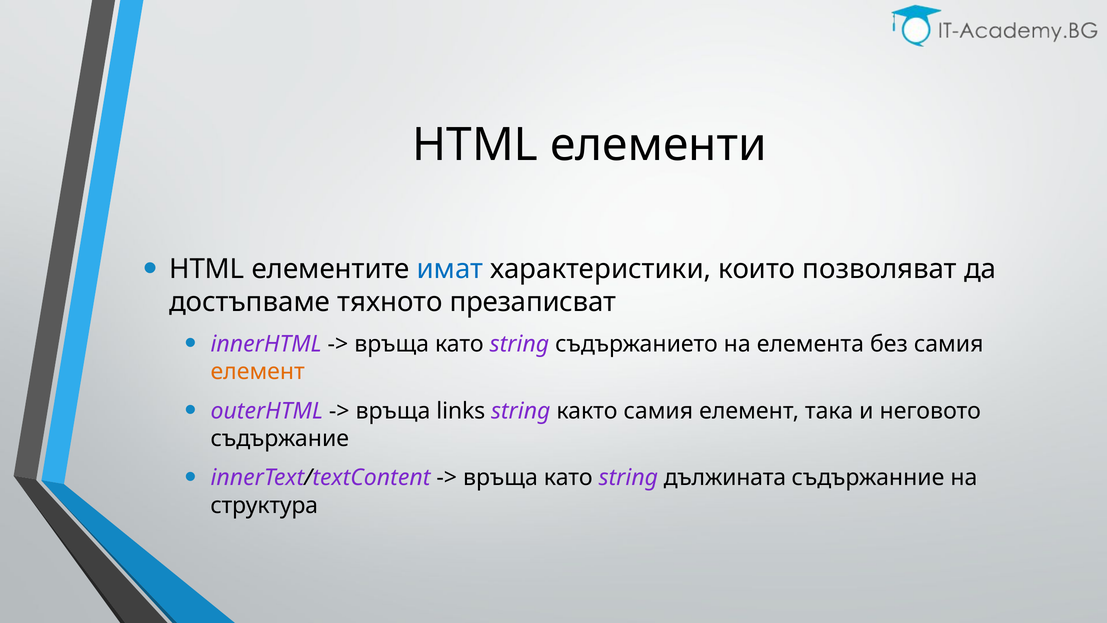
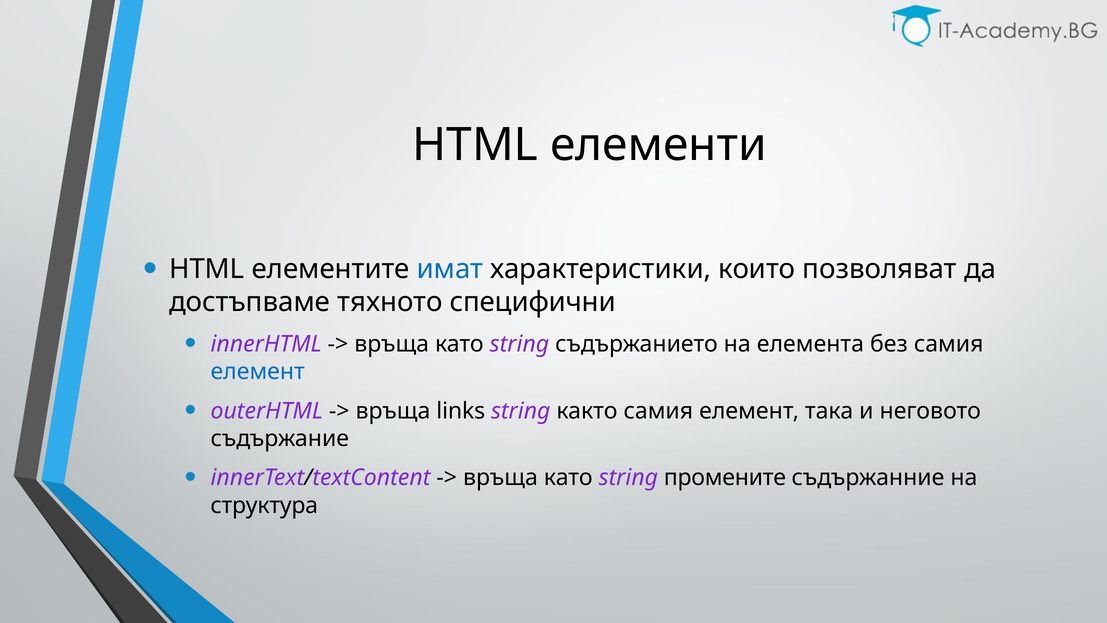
презаписват: презаписват -> специфични (533, 302)
елемент colour: orange -> blue (258, 371)
дължината: дължината -> промените (725, 478)
